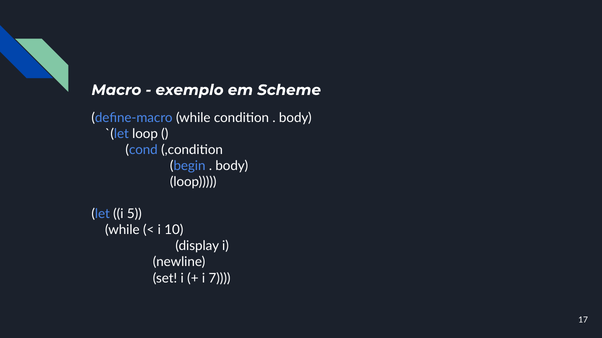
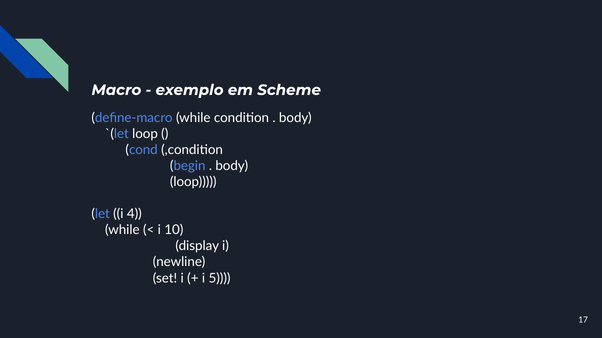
5: 5 -> 4 (134, 214)
7: 7 -> 5 (220, 279)
